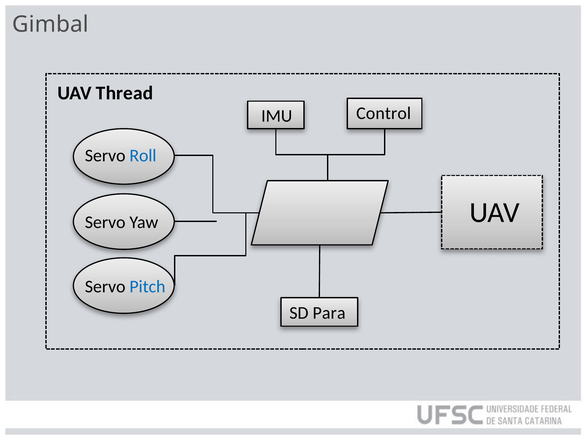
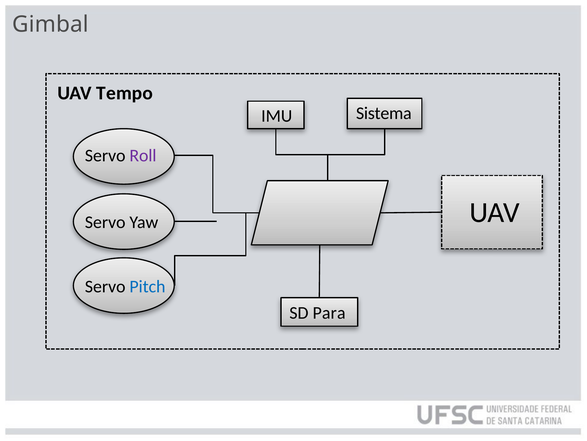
Thread: Thread -> Tempo (125, 93)
Control: Control -> Sistema (384, 113)
Roll colour: blue -> purple (143, 156)
